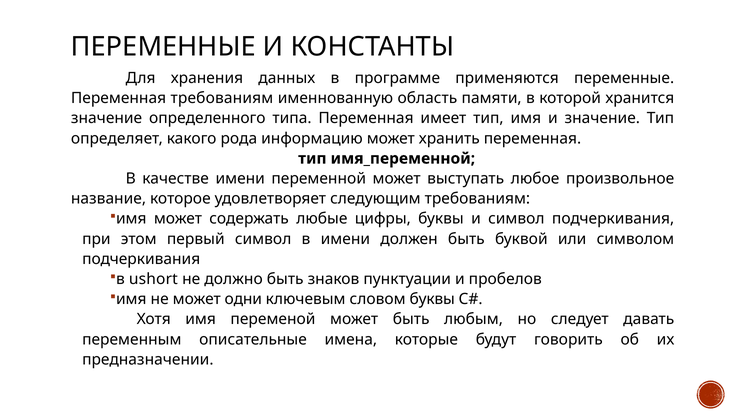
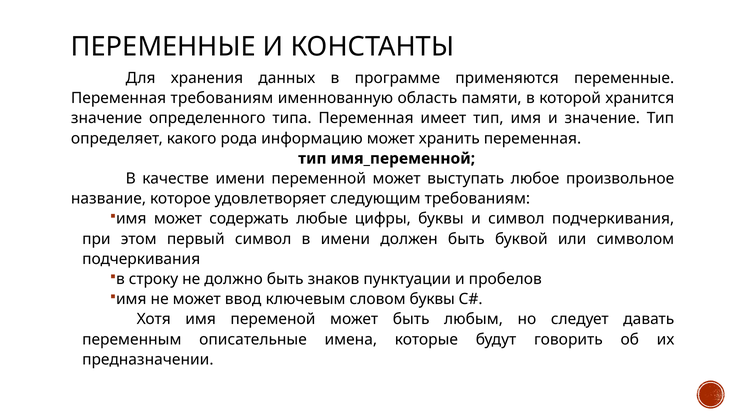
ushort: ushort -> строку (154, 279)
одни: одни -> ввод (243, 299)
